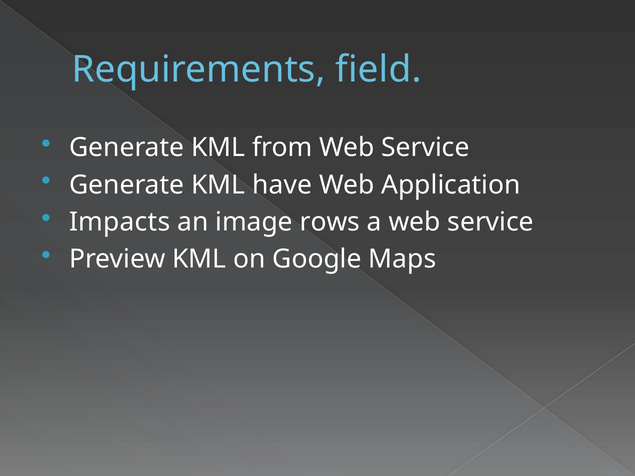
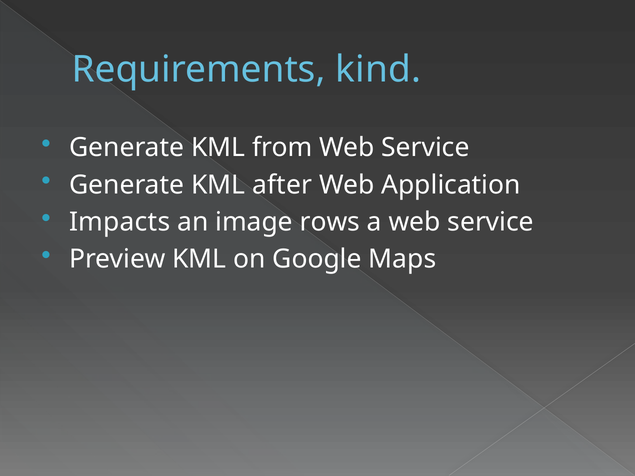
field: field -> kind (378, 70)
have: have -> after (282, 185)
